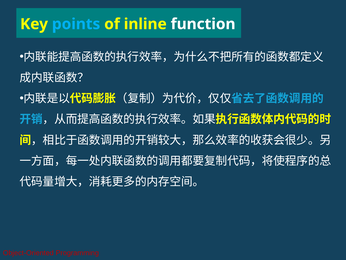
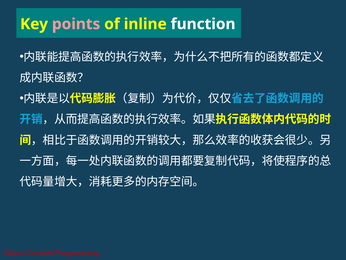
points colour: light blue -> pink (76, 24)
